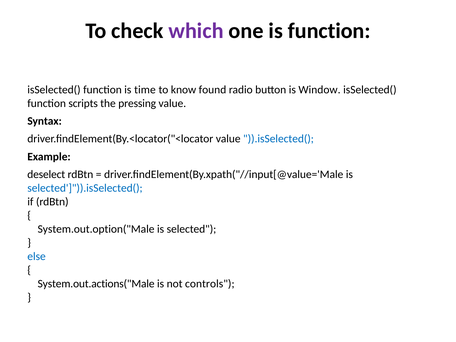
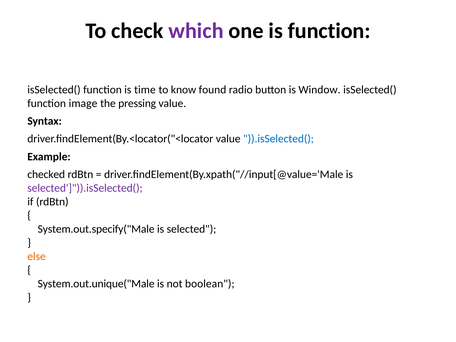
scripts: scripts -> image (83, 103)
deselect: deselect -> checked (46, 174)
selected']")).isSelected( colour: blue -> purple (85, 188)
System.out.option("Male: System.out.option("Male -> System.out.specify("Male (96, 229)
else colour: blue -> orange (37, 256)
System.out.actions("Male: System.out.actions("Male -> System.out.unique("Male (96, 284)
controls: controls -> boolean (210, 284)
